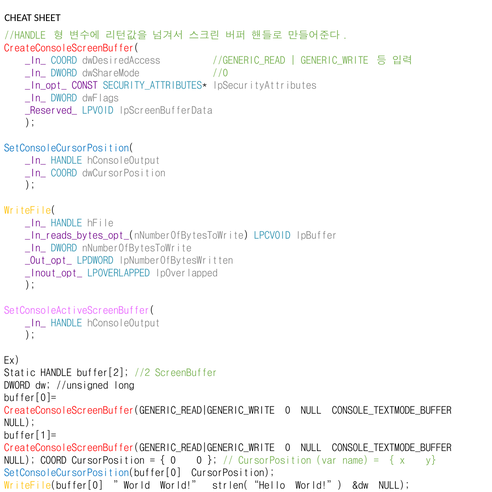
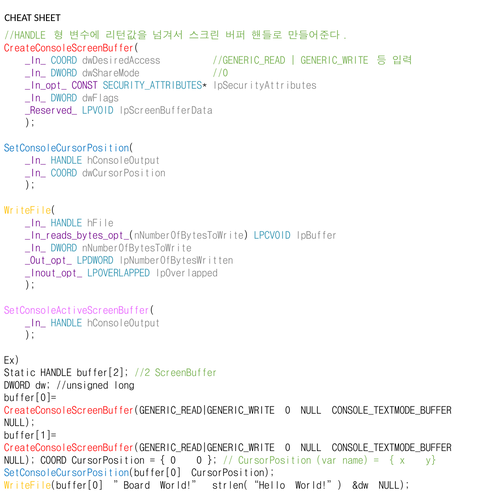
”World: ”World -> ”Board (132, 485)
